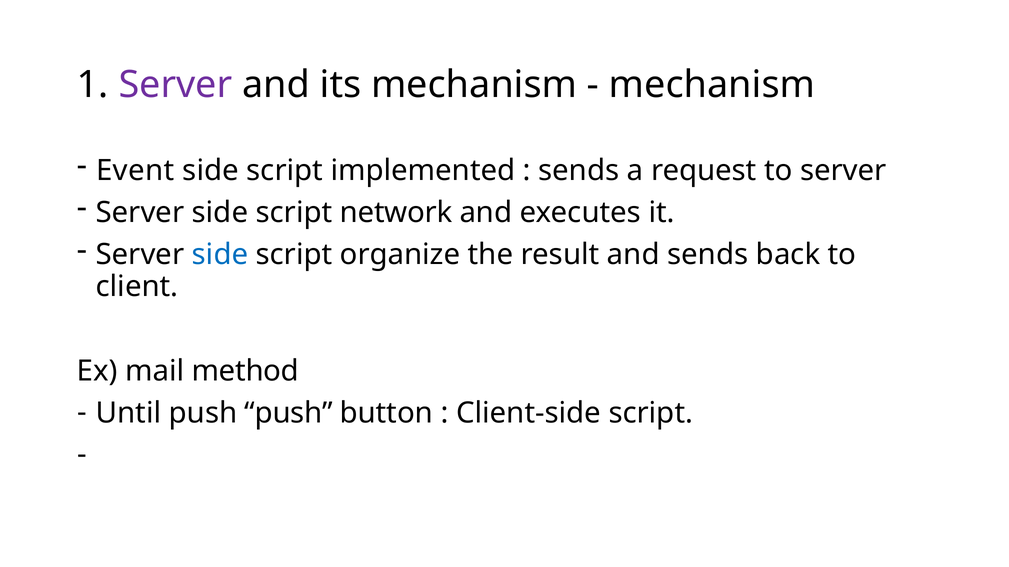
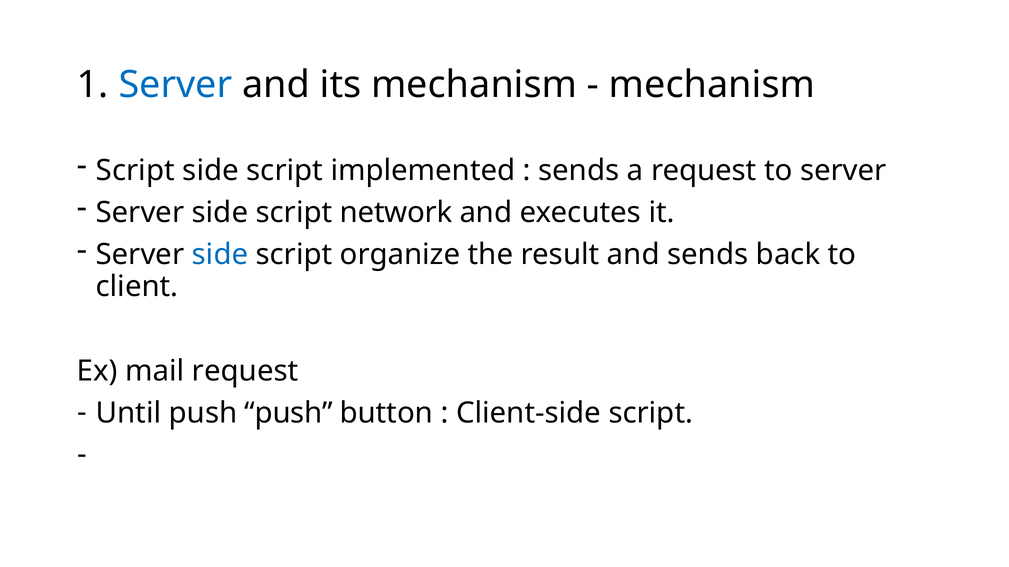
Server colour: purple -> blue (175, 85)
Event: Event -> Script (135, 171)
mail method: method -> request (245, 371)
